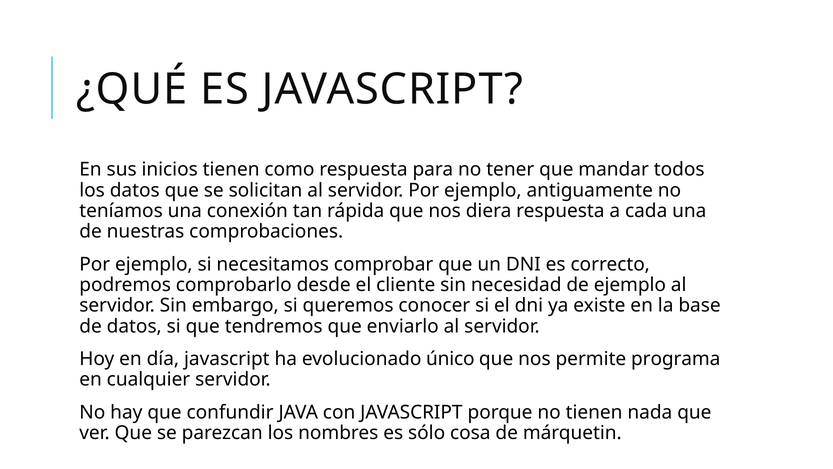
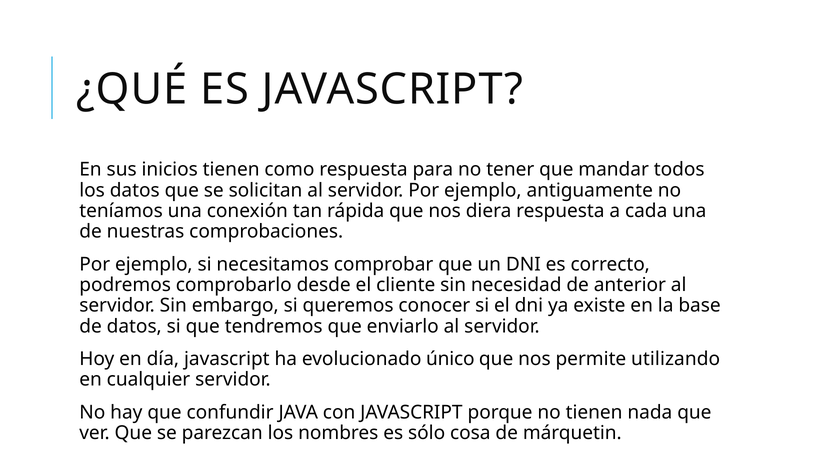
de ejemplo: ejemplo -> anterior (630, 285)
programa: programa -> utilizando (676, 359)
